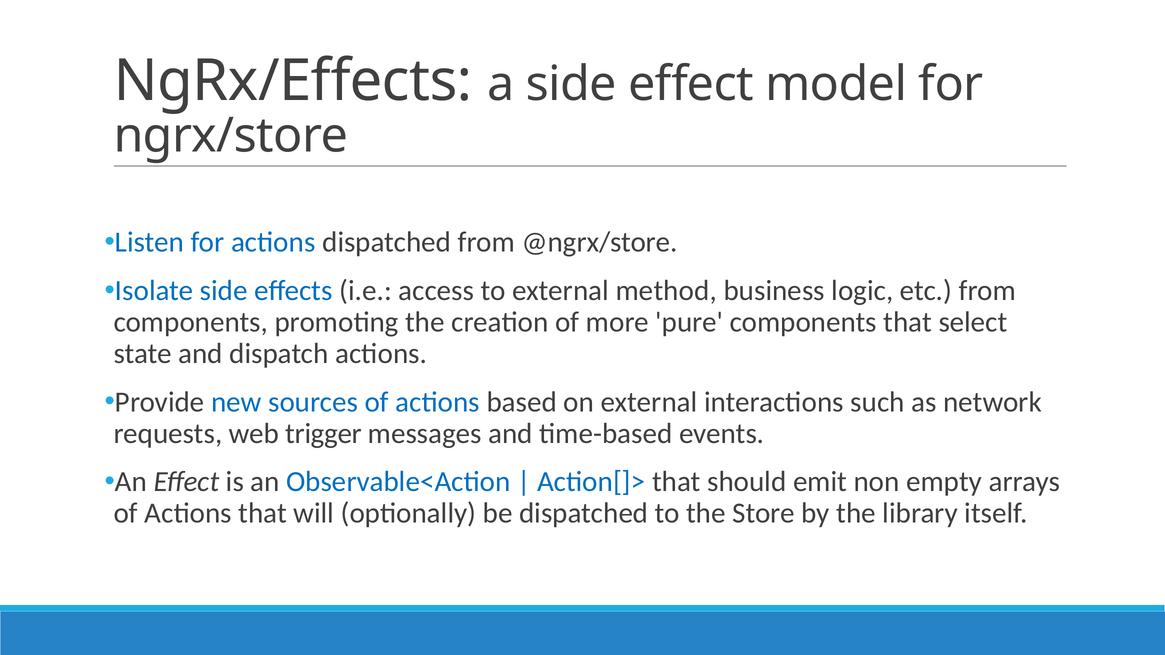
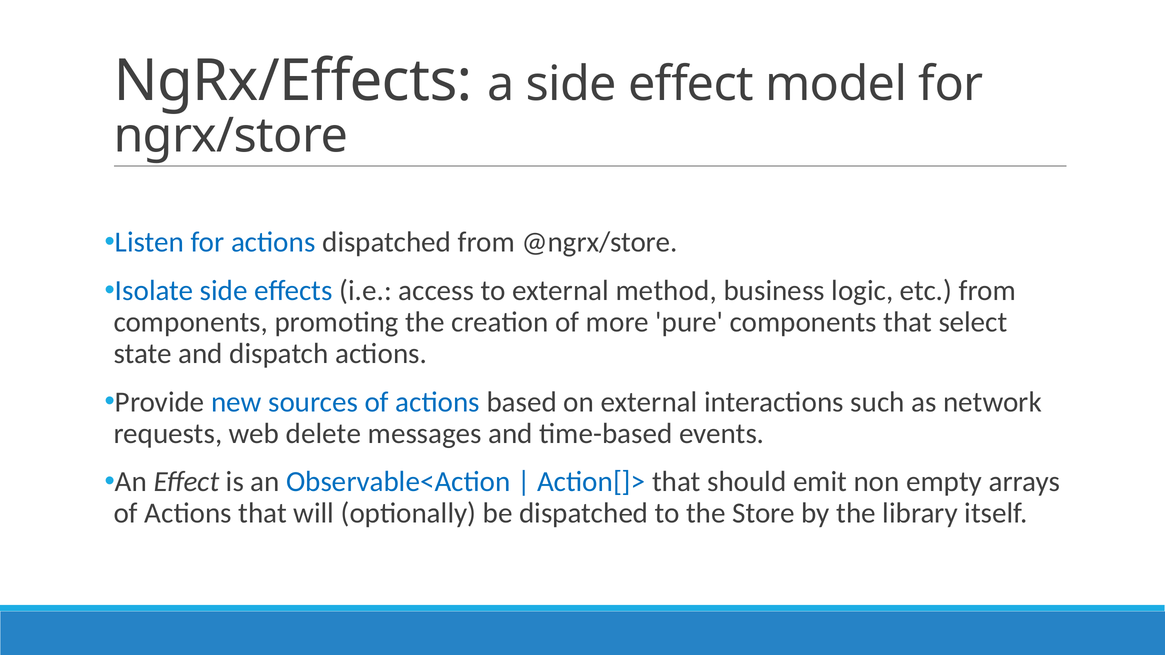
trigger: trigger -> delete (323, 434)
